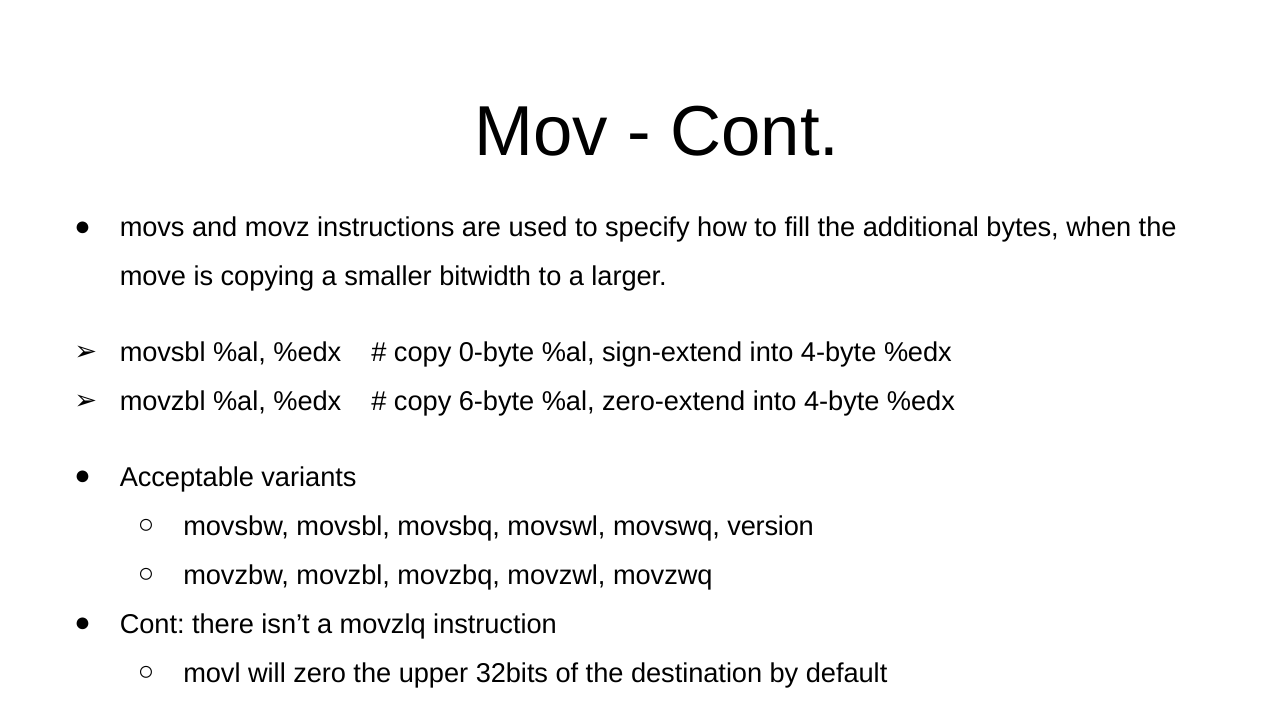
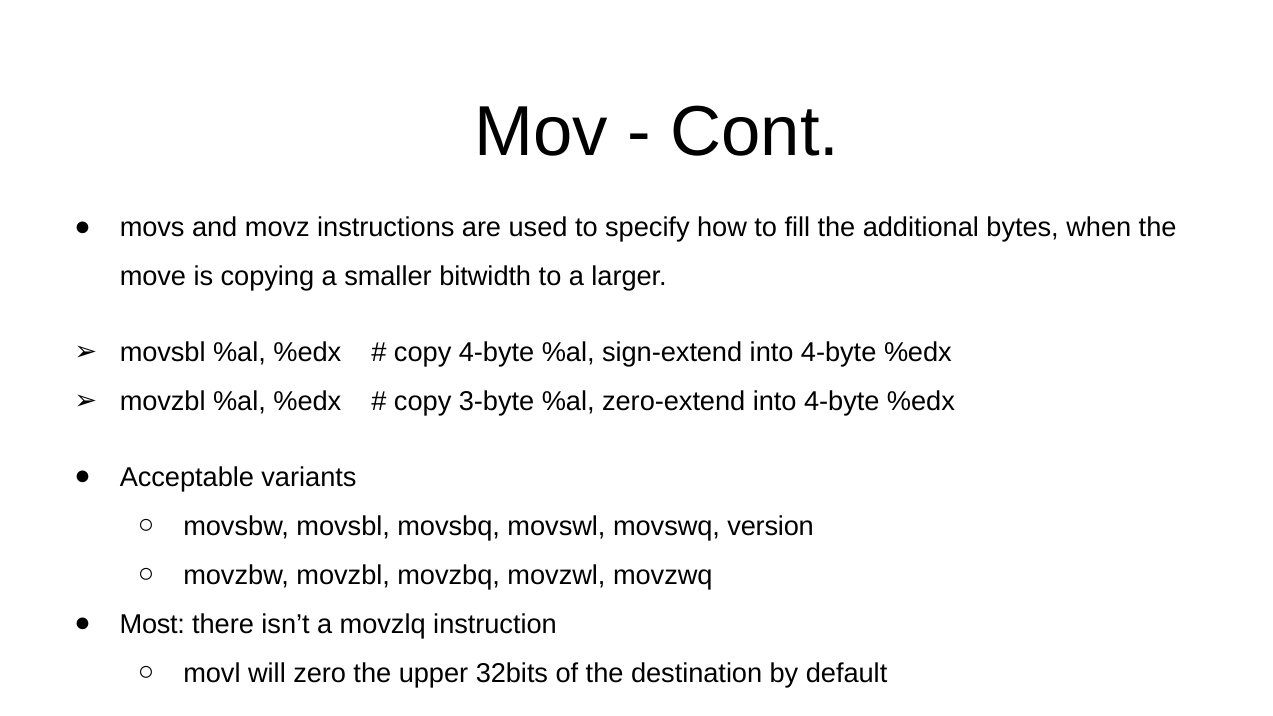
copy 0-byte: 0-byte -> 4-byte (497, 353)
6-byte: 6-byte -> 3-byte (497, 402)
Cont: Cont -> Most (152, 624)
